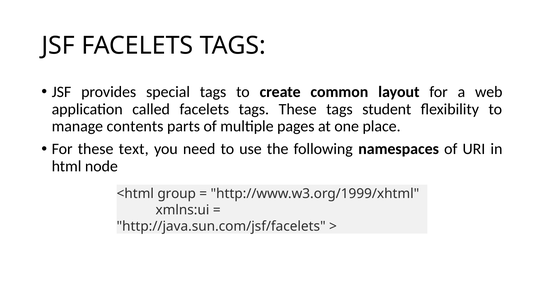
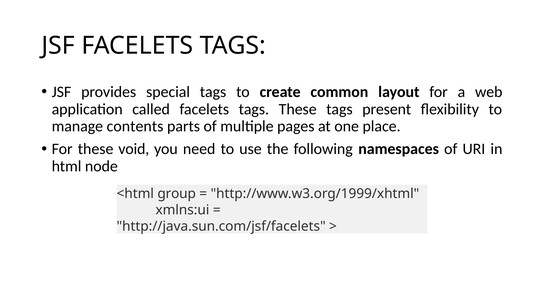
student: student -> present (387, 109)
text: text -> void (134, 149)
